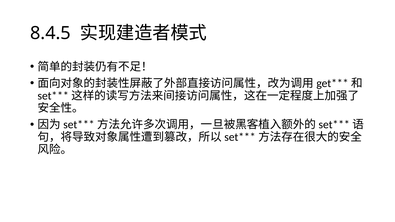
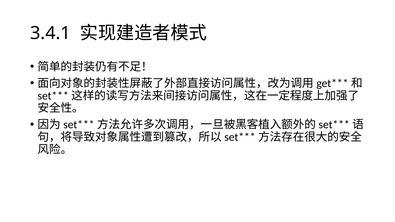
8.4.5: 8.4.5 -> 3.4.1 (50, 33)
